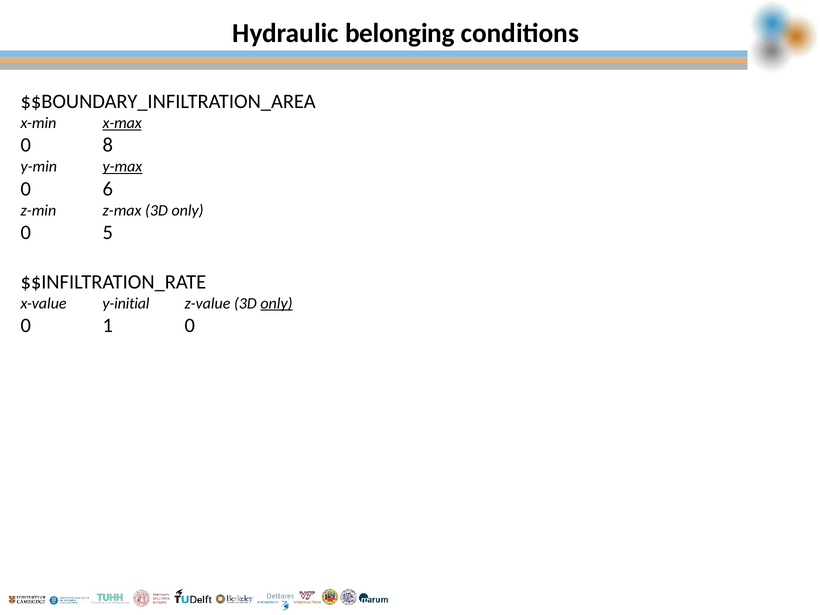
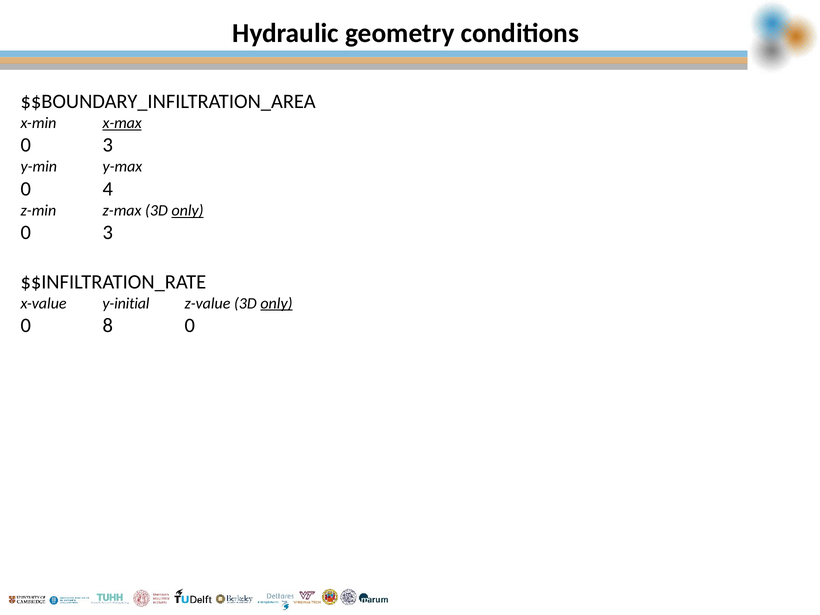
belonging: belonging -> geometry (400, 33)
8: 8 -> 3 (108, 145)
y-max underline: present -> none (122, 167)
6: 6 -> 4 (108, 189)
only underline: none -> present (188, 210)
5: 5 -> 3 (108, 233)
1: 1 -> 8 (108, 326)
